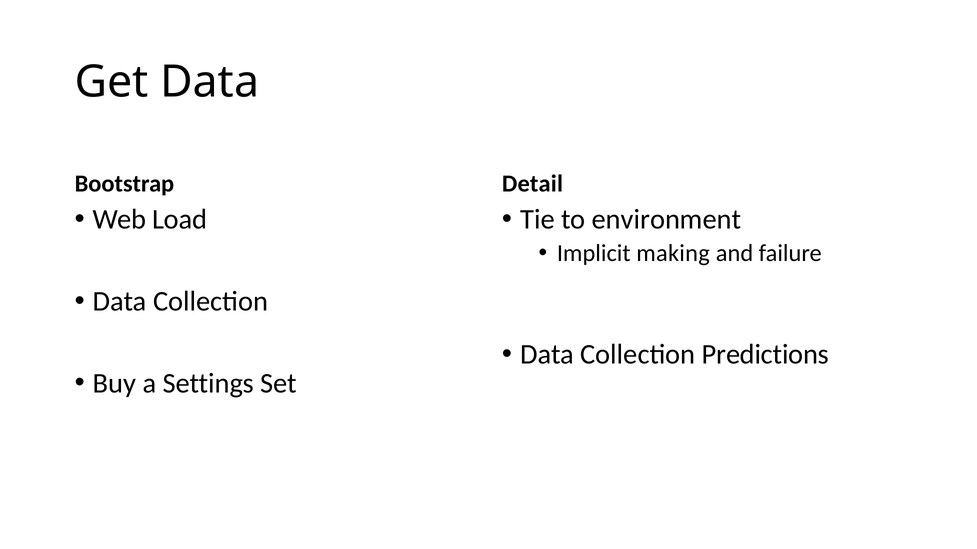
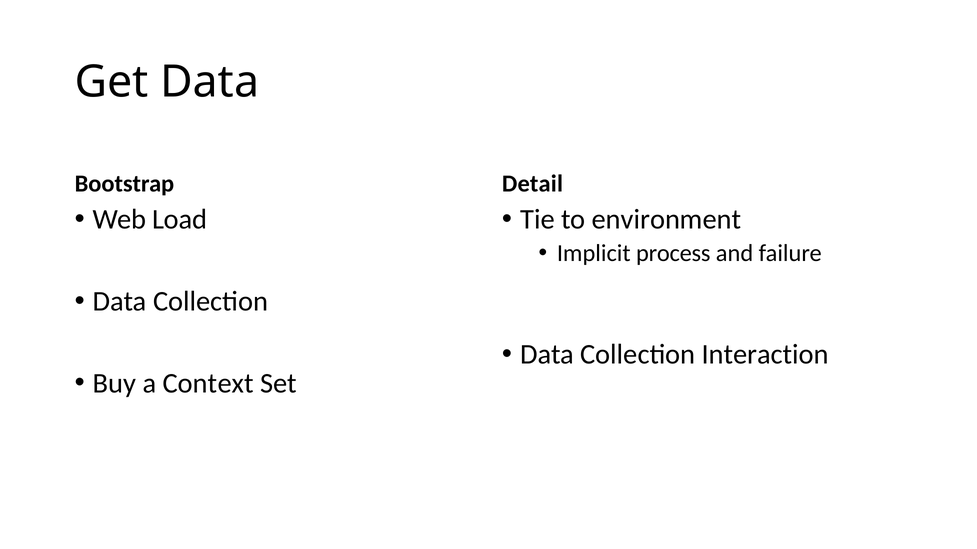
making: making -> process (673, 253)
Predictions: Predictions -> Interaction (765, 355)
Settings: Settings -> Context (208, 384)
